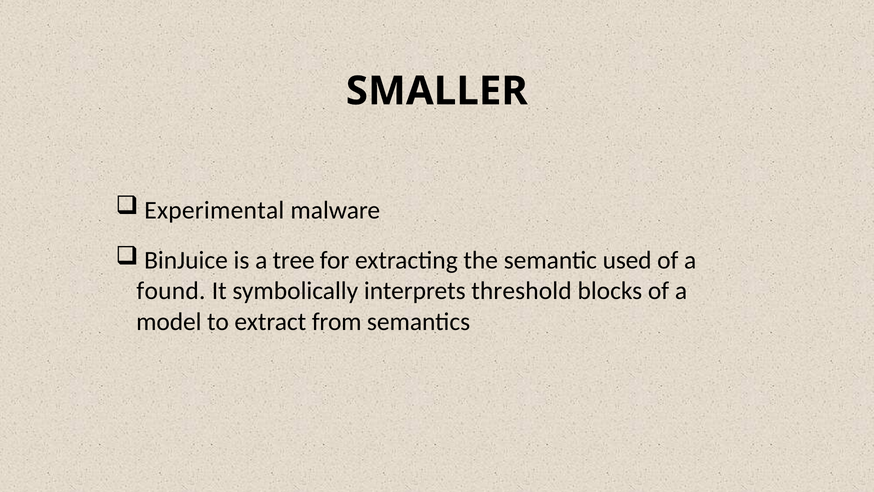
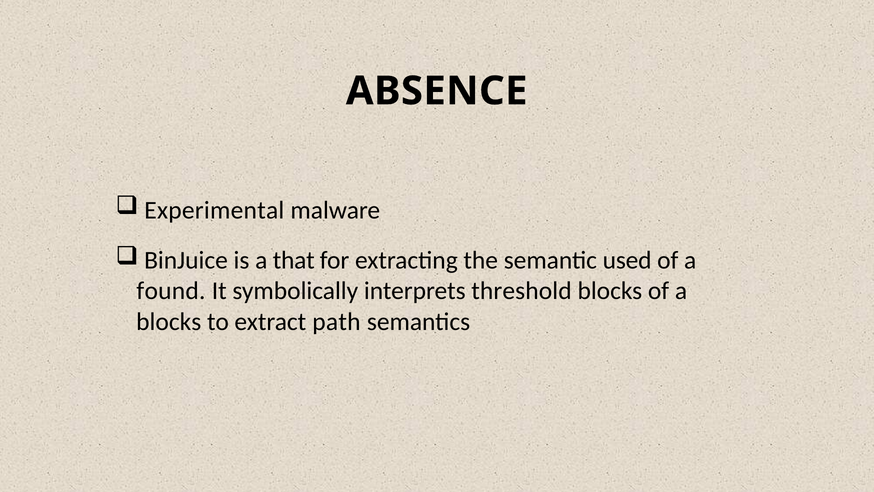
SMALLER: SMALLER -> ABSENCE (437, 91)
tree: tree -> that (294, 260)
model: model -> blocks (169, 321)
from: from -> path (336, 321)
